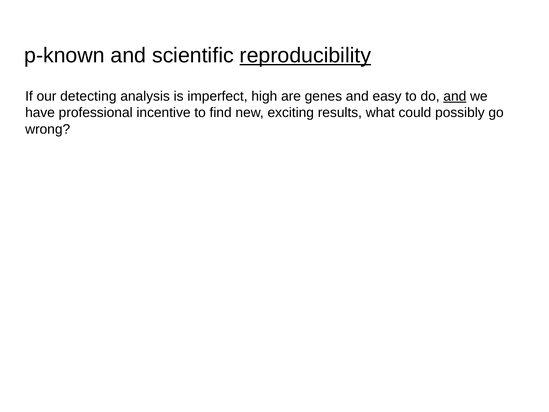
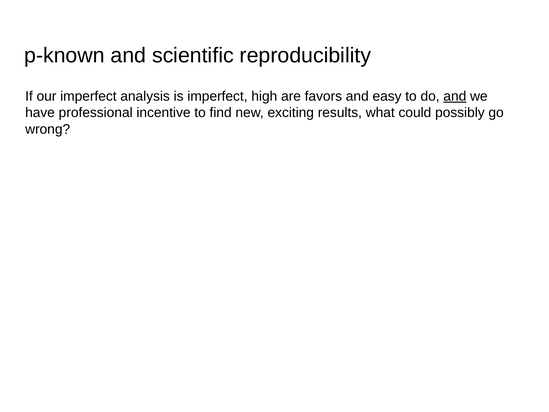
reproducibility underline: present -> none (305, 55)
our detecting: detecting -> imperfect (88, 96)
genes: genes -> favors (323, 96)
